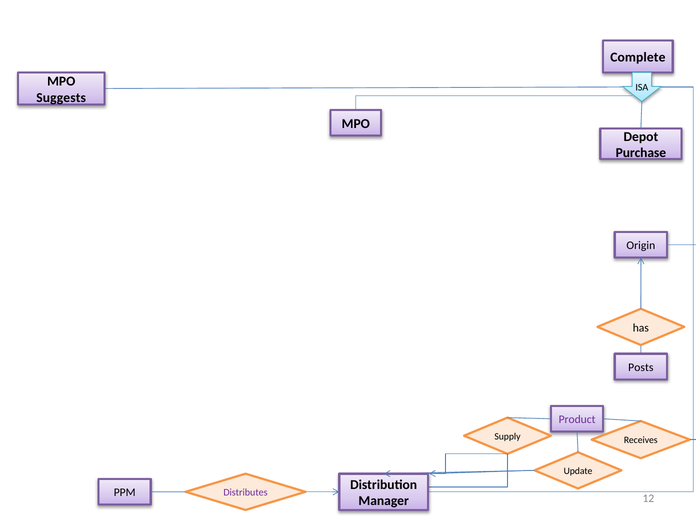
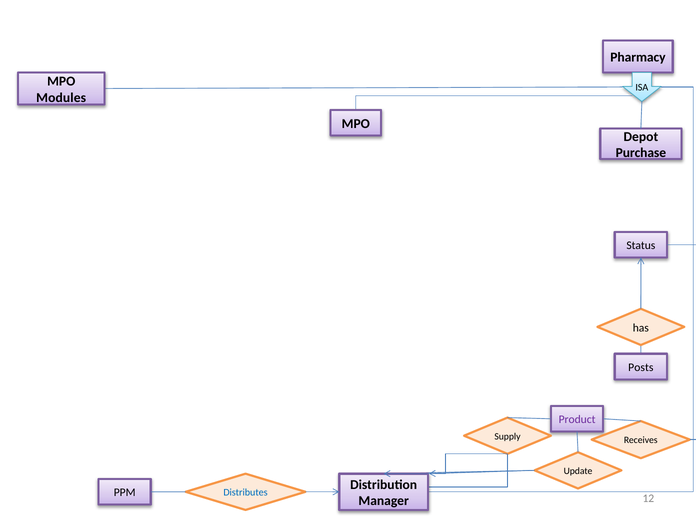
Complete: Complete -> Pharmacy (638, 57)
Suggests: Suggests -> Modules (61, 98)
Origin: Origin -> Status (641, 246)
Distributes colour: purple -> blue (246, 493)
